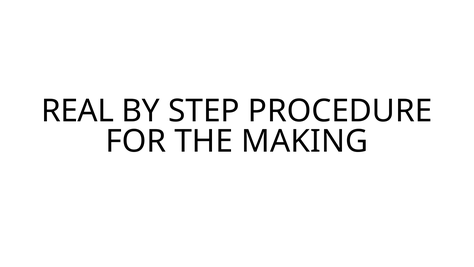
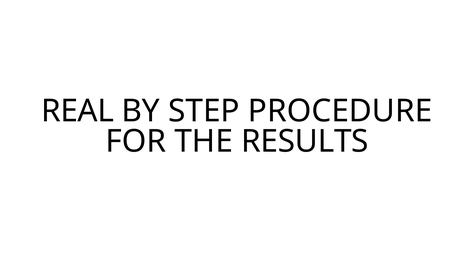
MAKING: MAKING -> RESULTS (305, 141)
